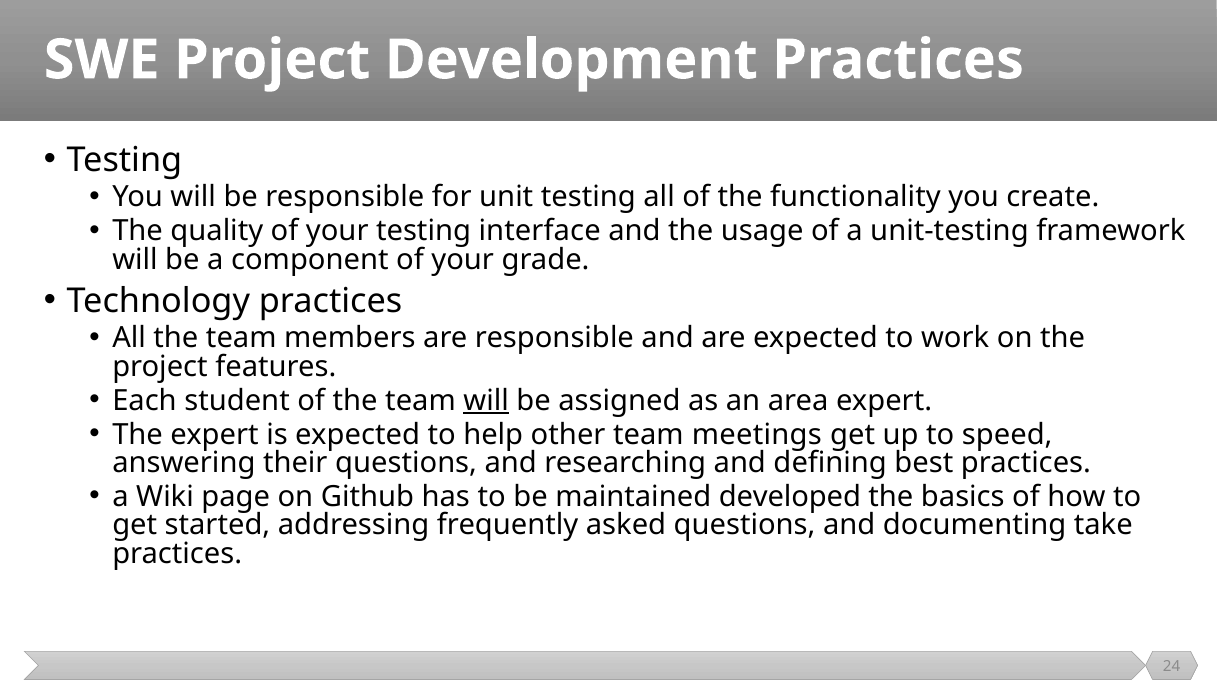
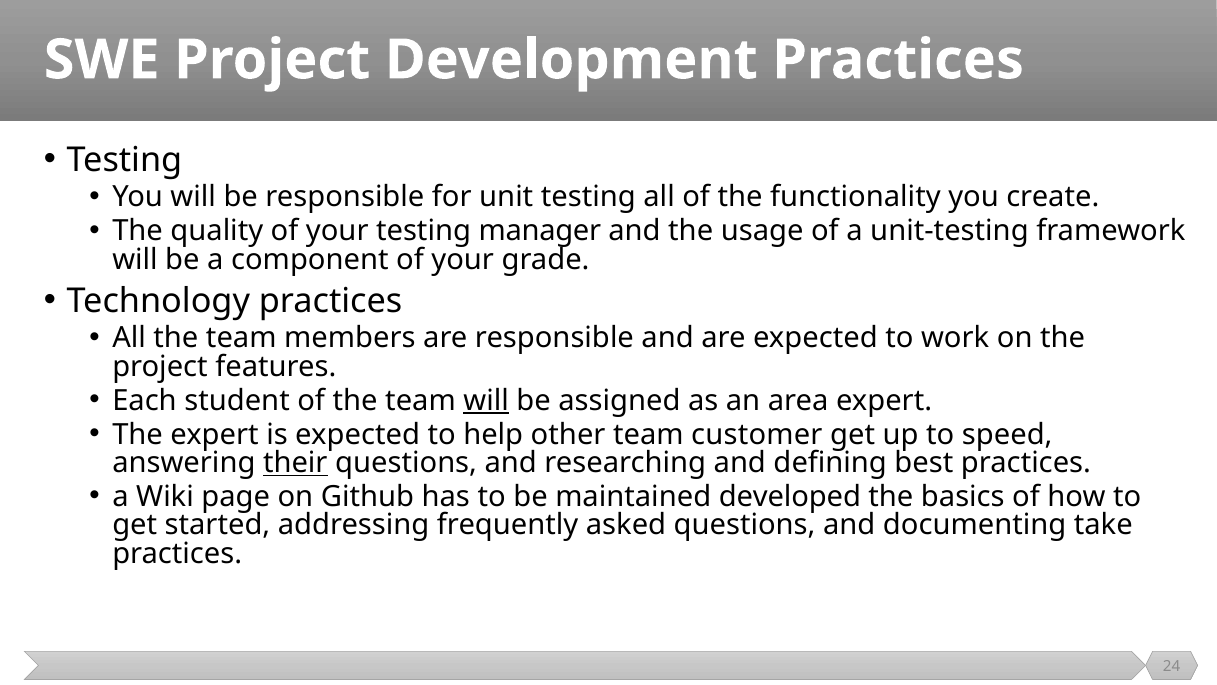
interface: interface -> manager (540, 231)
meetings: meetings -> customer (757, 434)
their underline: none -> present (295, 463)
